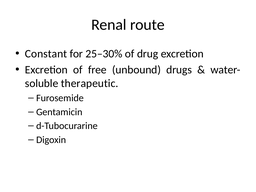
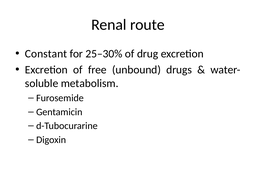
therapeutic: therapeutic -> metabolism (90, 83)
